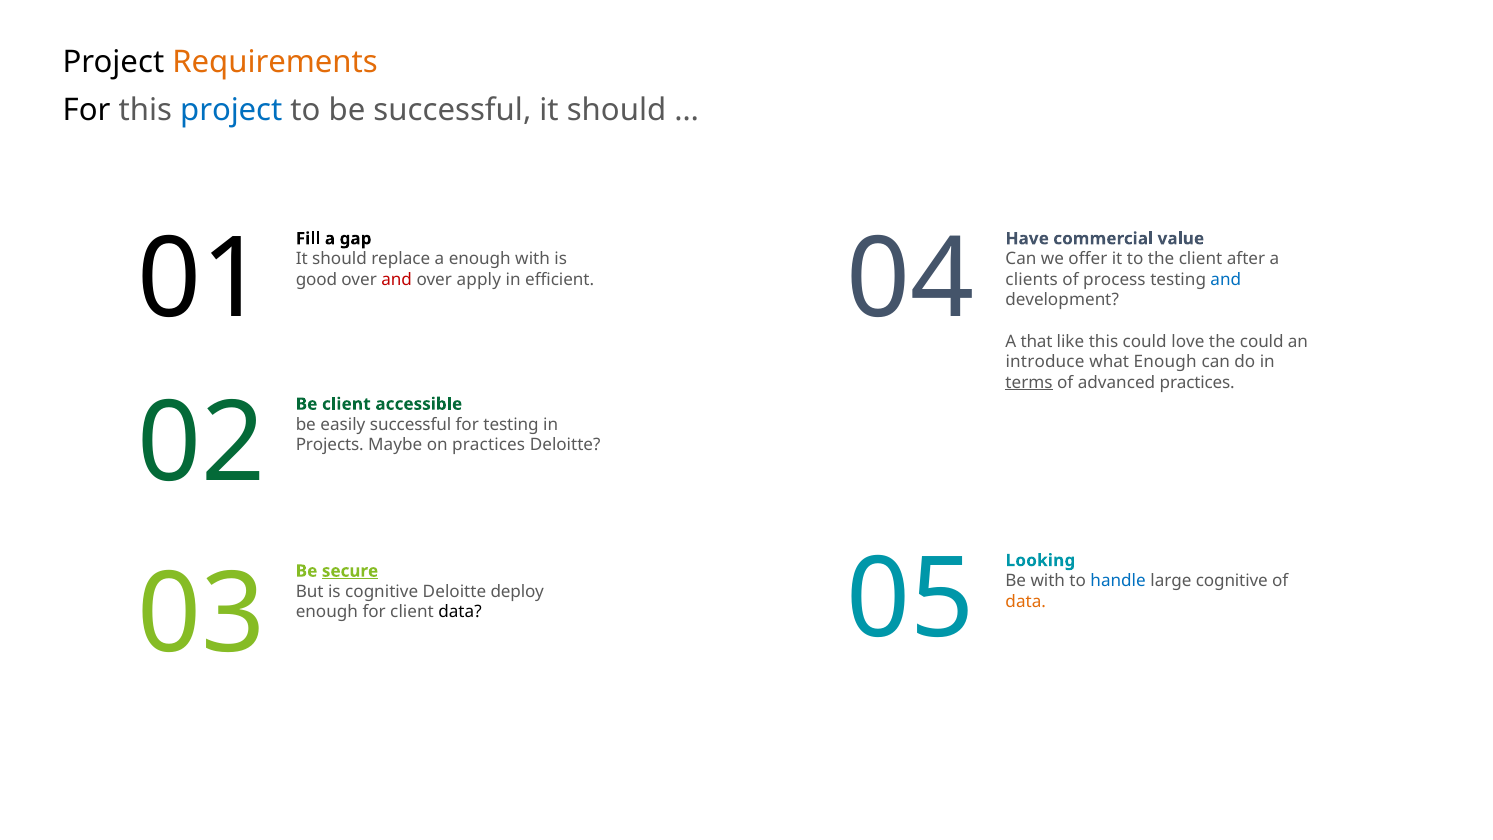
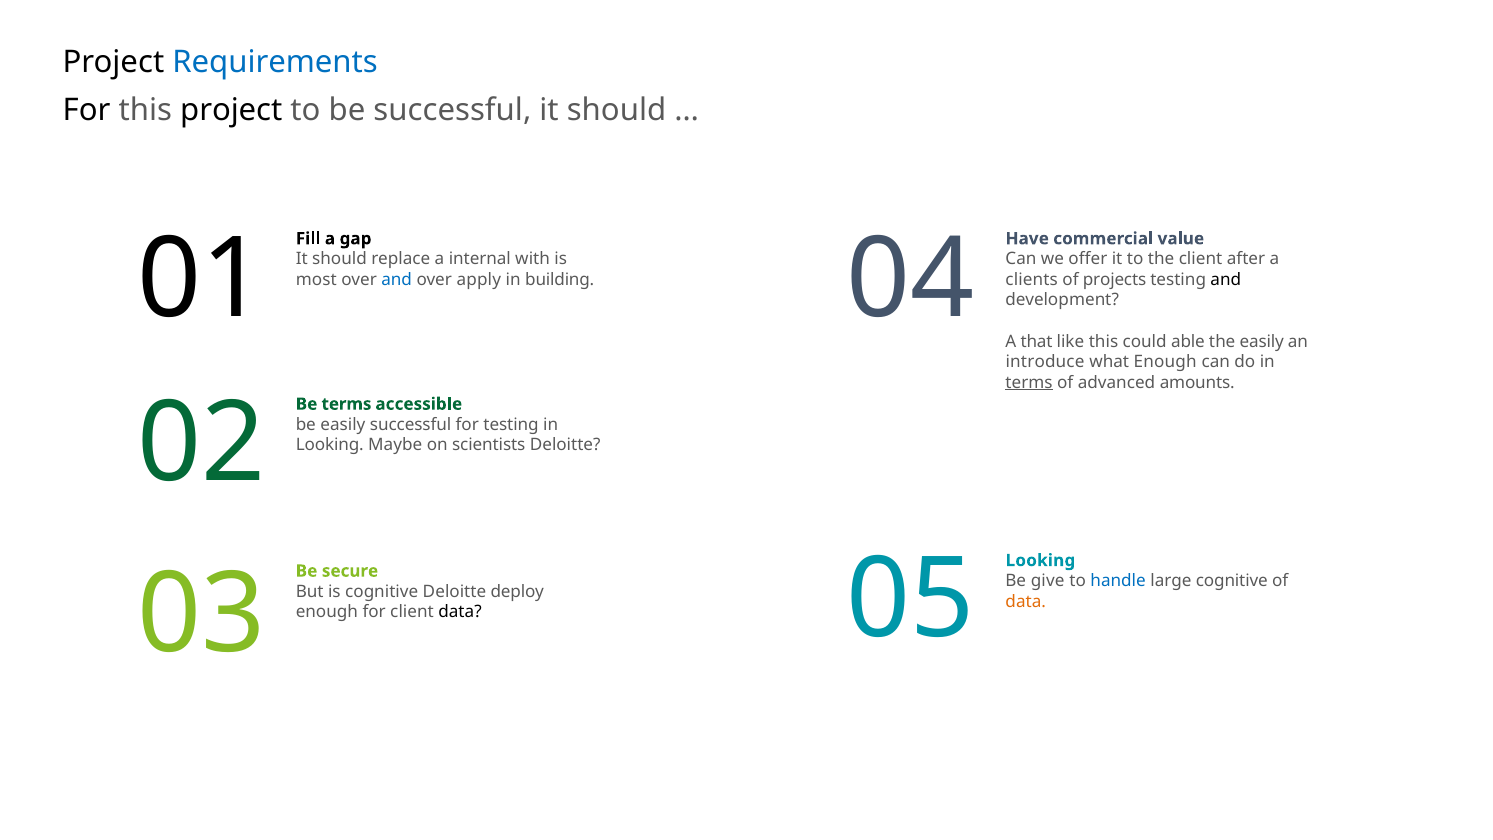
Requirements colour: orange -> blue (275, 63)
project colour: blue -> black (231, 110)
a enough: enough -> internal (480, 259)
good: good -> most (316, 280)
and colour: red -> blue (397, 280)
efficient: efficient -> building (560, 280)
process: process -> projects (1115, 280)
and colour: blue -> black (1226, 280)
love: love -> able (1188, 341)
the could: could -> easily (1262, 341)
advanced practices: practices -> amounts (1197, 382)
Be client: client -> terms (346, 404)
Projects: Projects -> Looking (330, 445)
on practices: practices -> scientists (489, 445)
secure underline: present -> none (350, 571)
Be with: with -> give (1048, 581)
